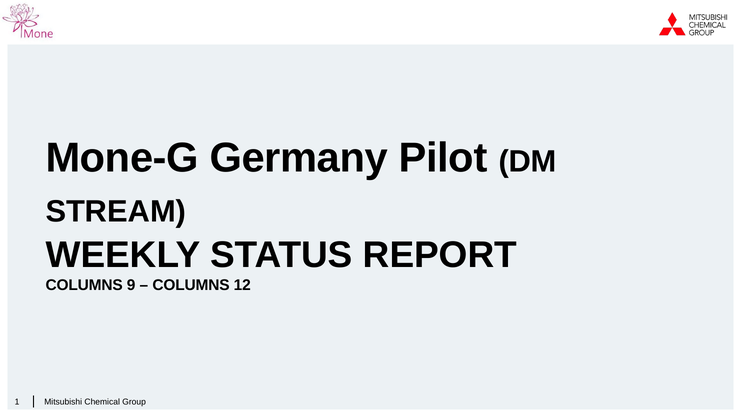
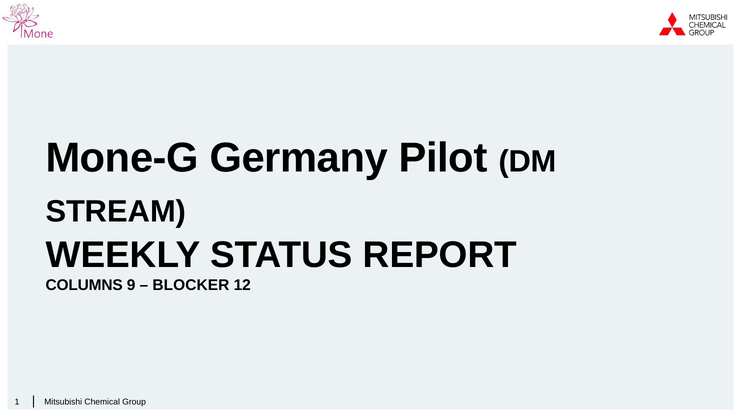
COLUMNS: COLUMNS -> BLOCKER (191, 285)
